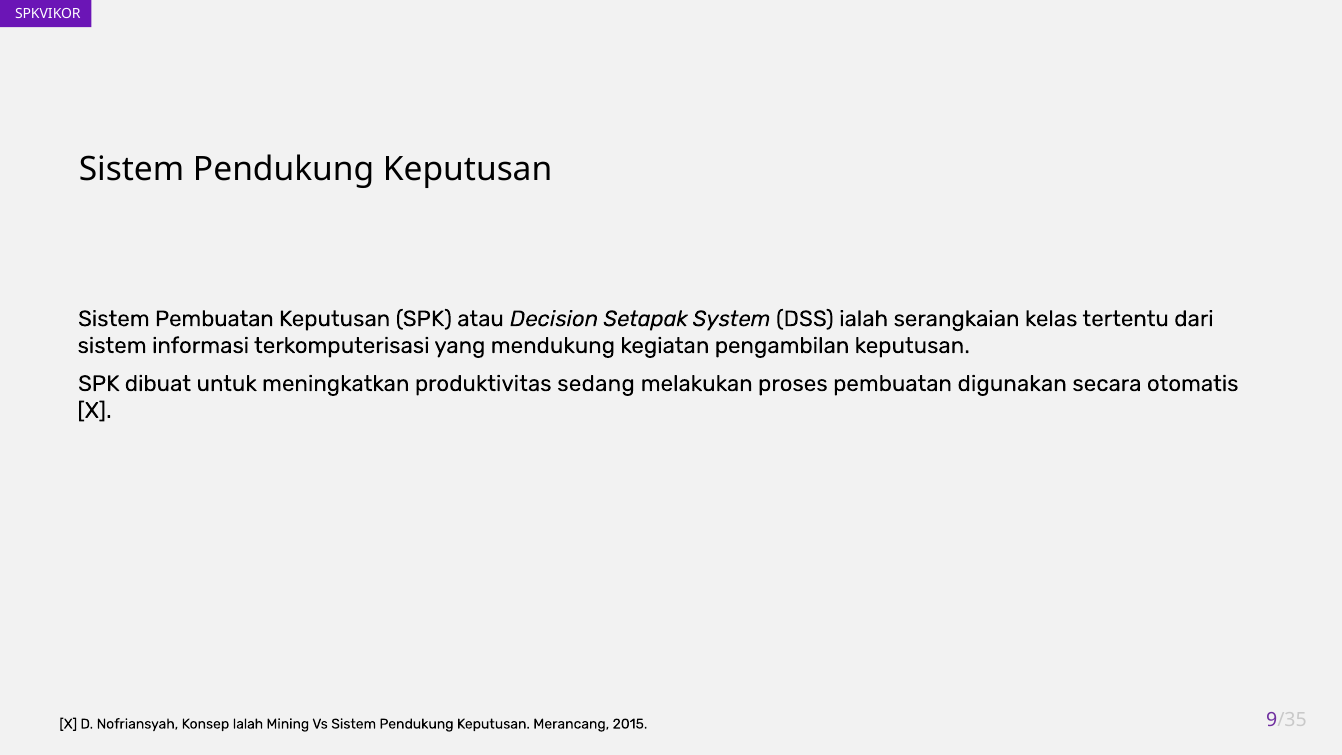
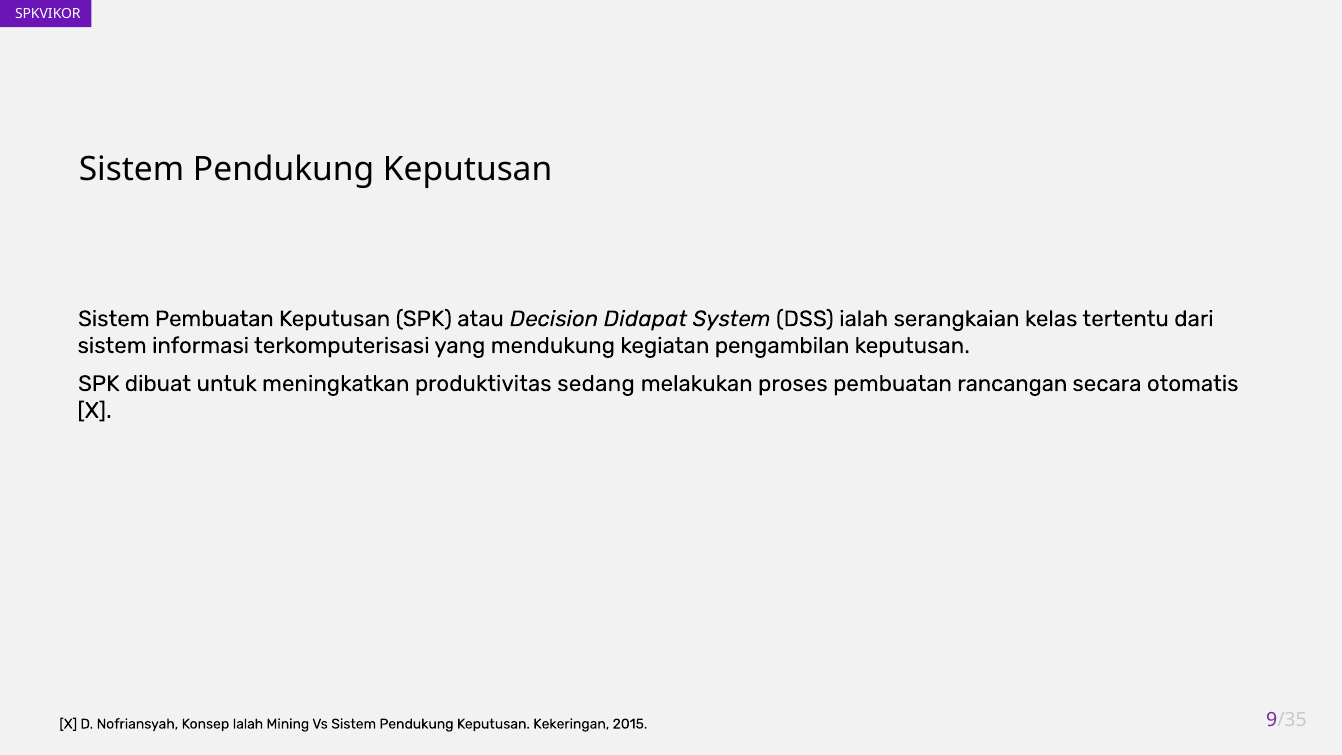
Setapak: Setapak -> Didapat (645, 319)
digunakan: digunakan -> rancangan (1012, 384)
Merancang: Merancang -> Kekeringan (571, 724)
